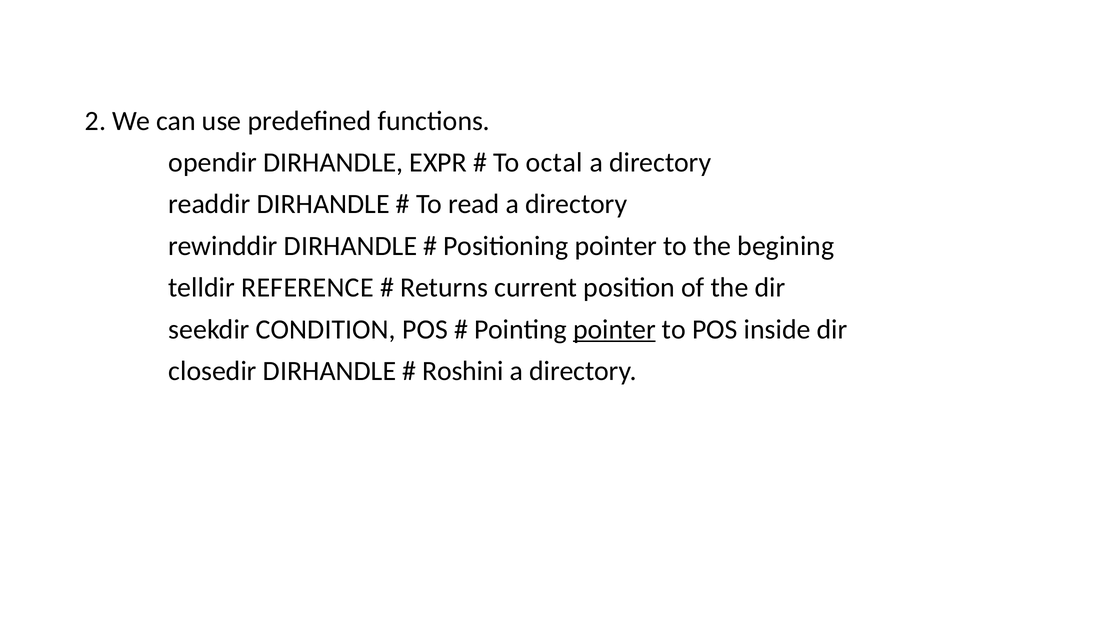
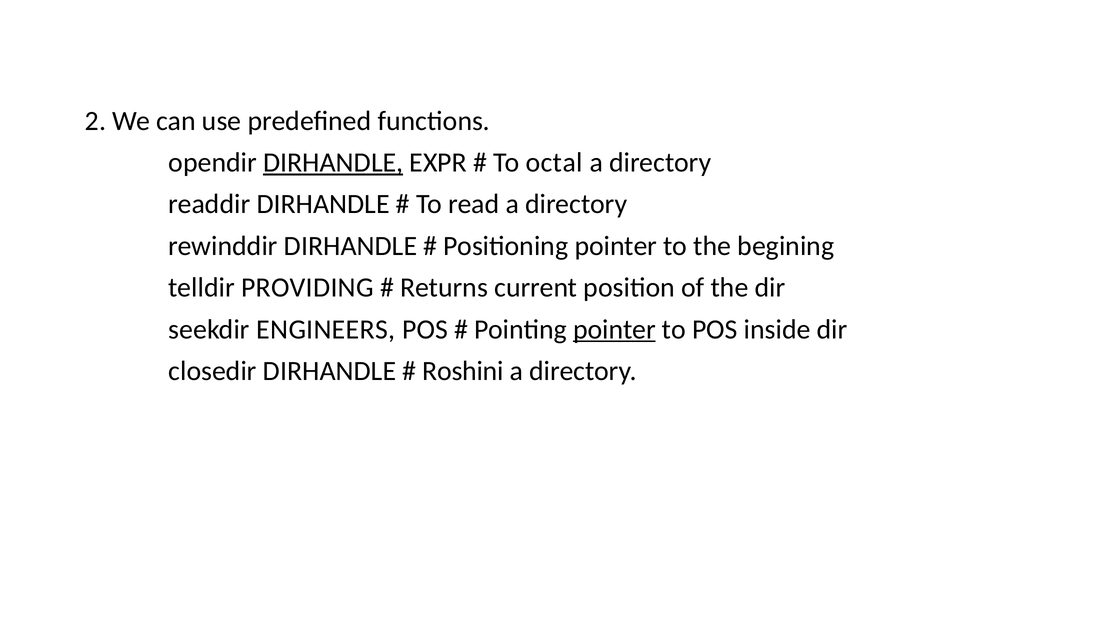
DIRHANDLE underline: none -> present (333, 162)
REFERENCE: REFERENCE -> PROVIDING (307, 288)
CONDITION: CONDITION -> ENGINEERS (326, 329)
